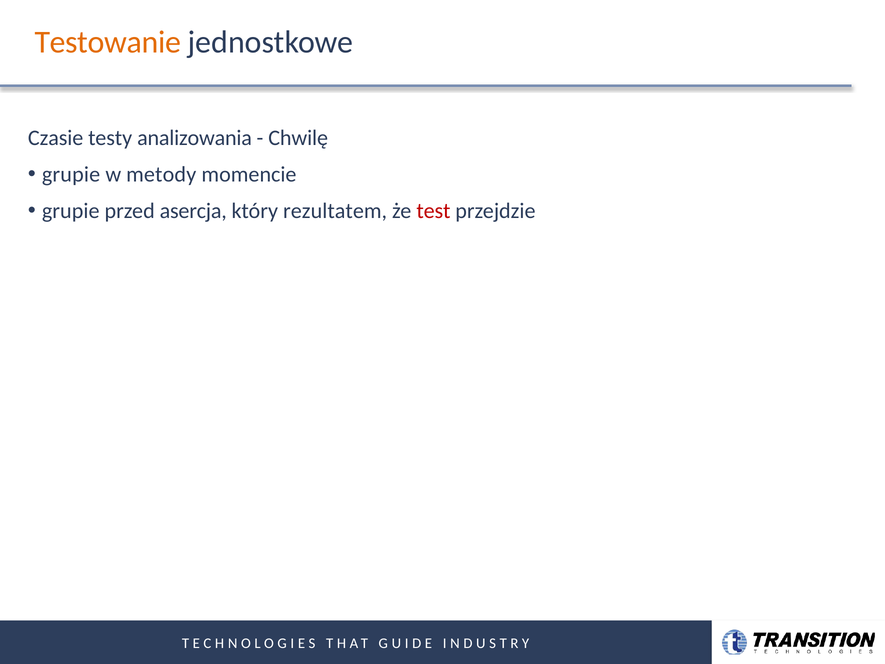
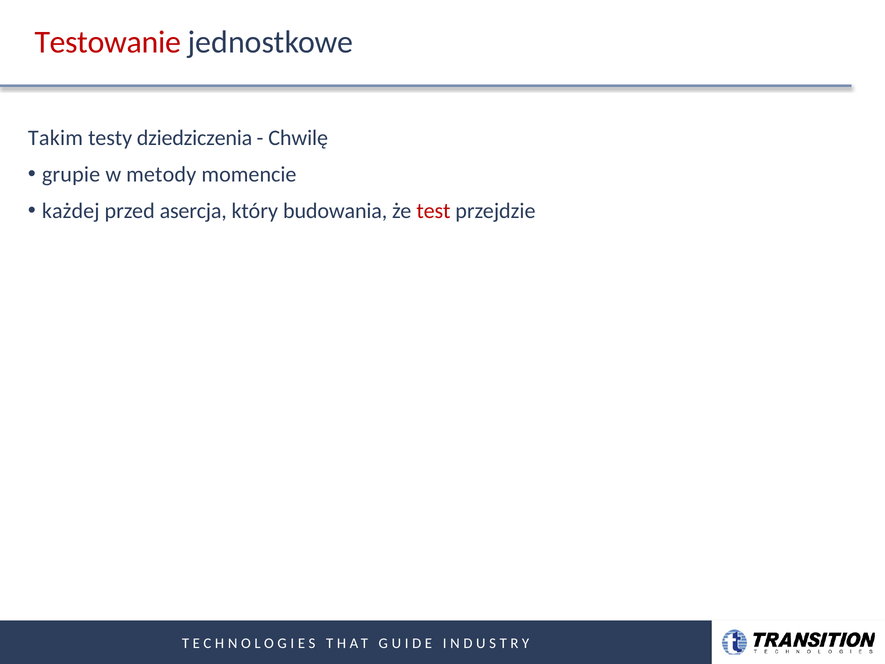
Testowanie colour: orange -> red (108, 42)
Czasie: Czasie -> Takim (55, 138)
analizowania: analizowania -> dziedziczenia (195, 138)
grupie: grupie -> każdej (71, 211)
rezultatem: rezultatem -> budowania (335, 211)
